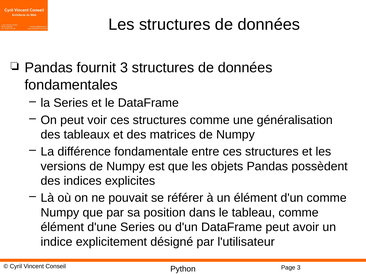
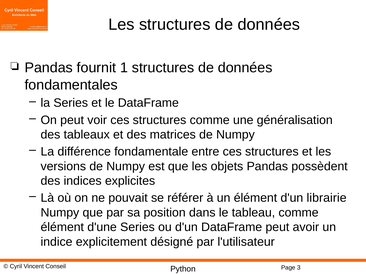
fournit 3: 3 -> 1 (124, 68)
d'un comme: comme -> librairie (327, 198)
